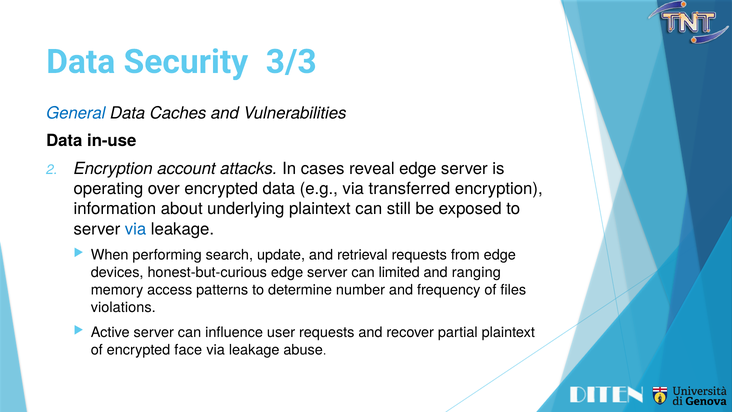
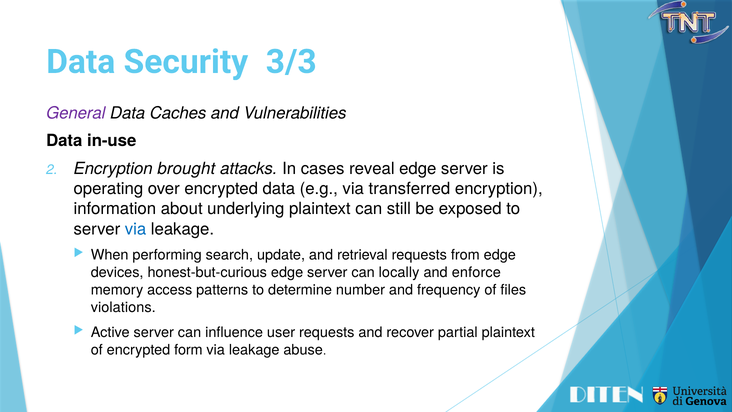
General colour: blue -> purple (76, 113)
account: account -> brought (186, 168)
limited: limited -> locally (399, 272)
ranging: ranging -> enforce (476, 272)
face: face -> form (188, 350)
